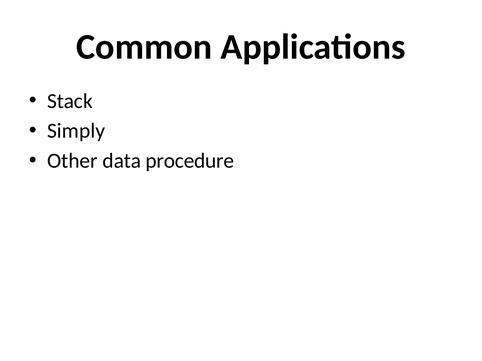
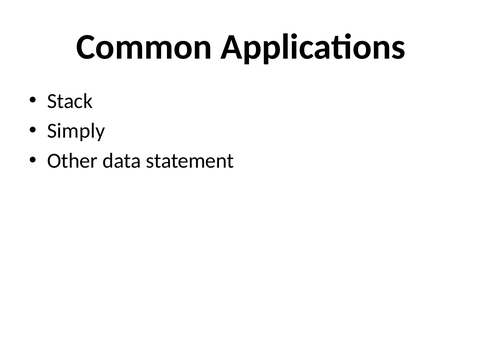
procedure: procedure -> statement (190, 161)
